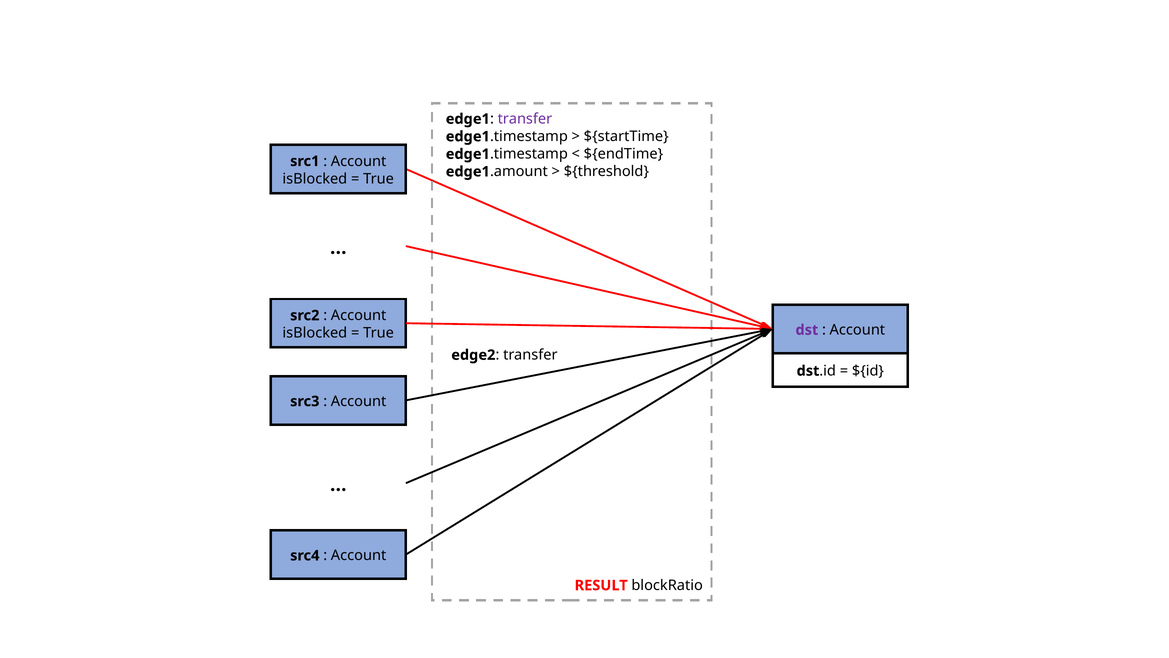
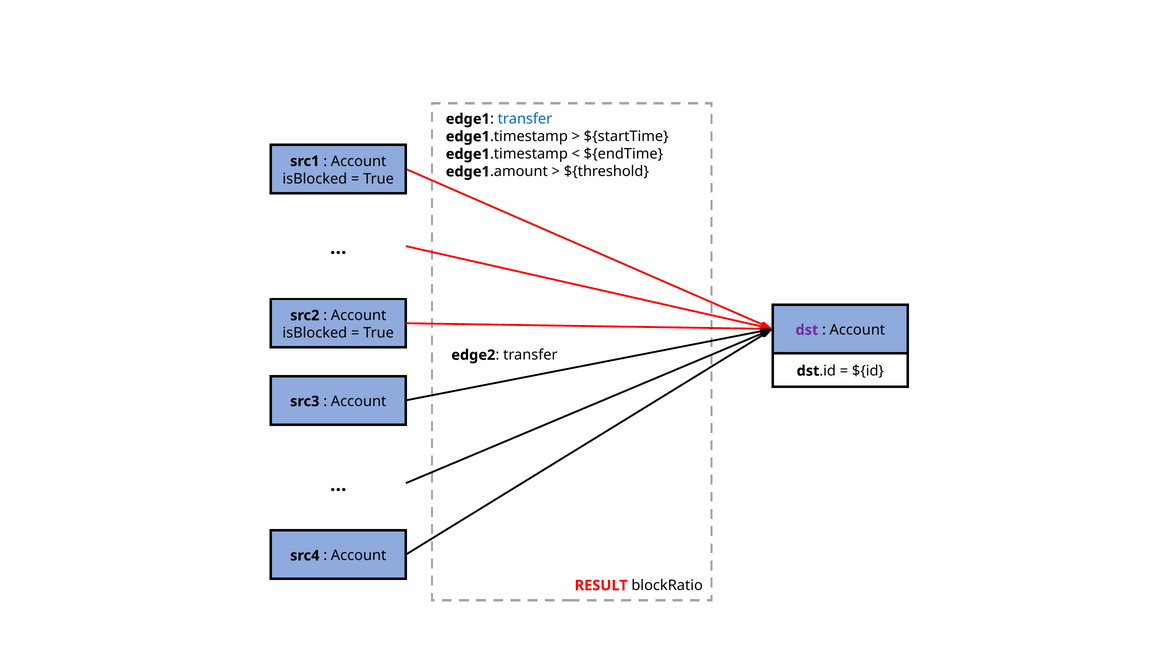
transfer colour: purple -> blue (525, 119)
